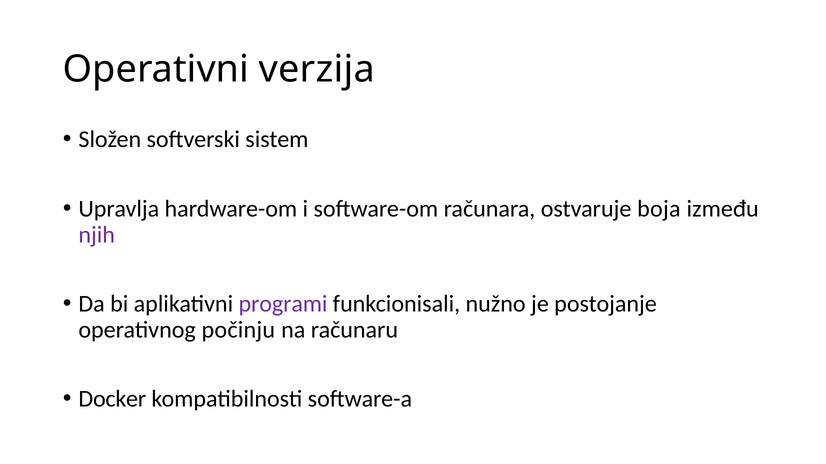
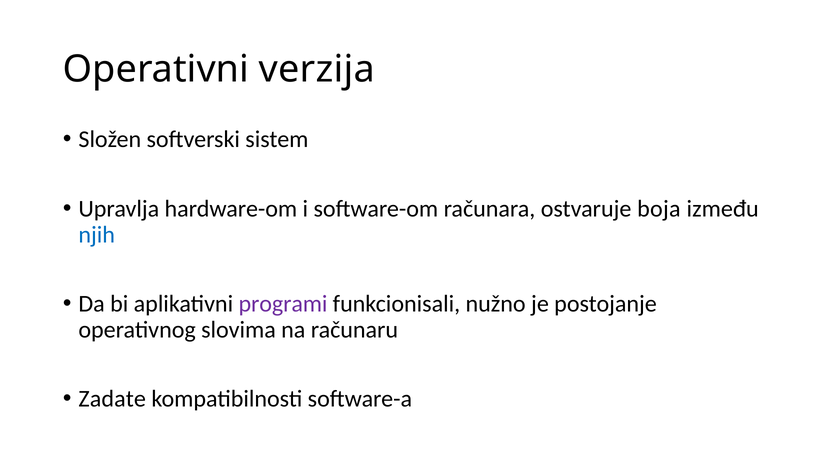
njih colour: purple -> blue (97, 235)
počinju: počinju -> slovima (238, 330)
Docker: Docker -> Zadate (112, 399)
